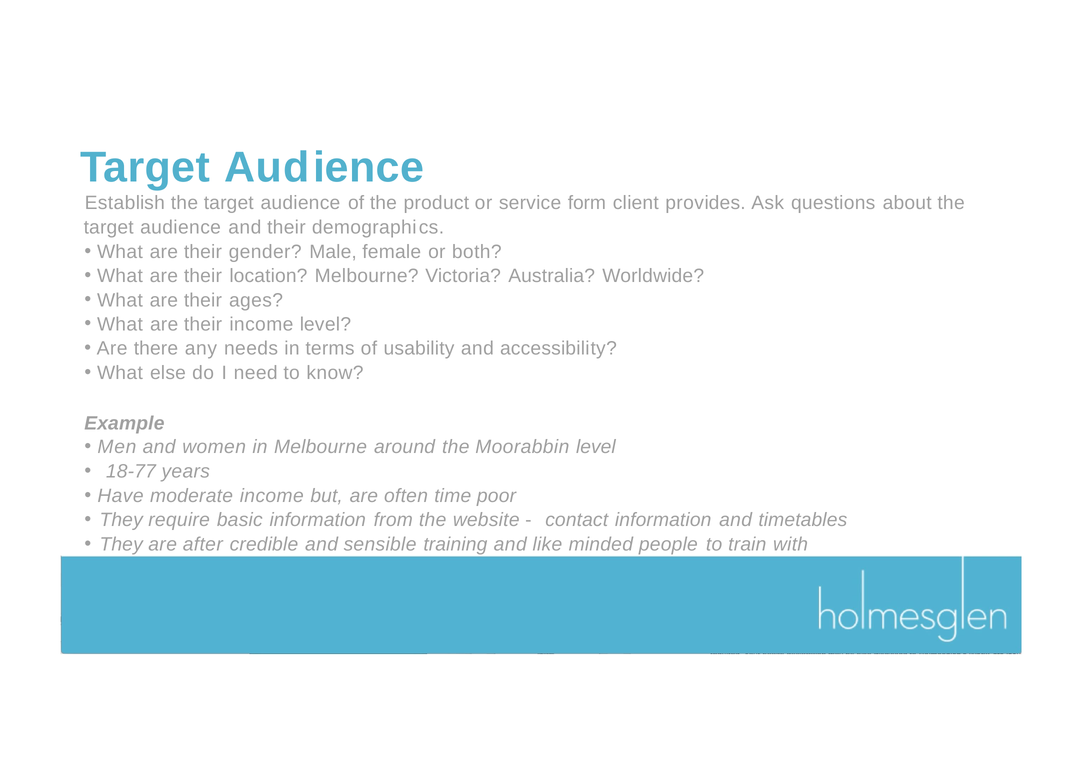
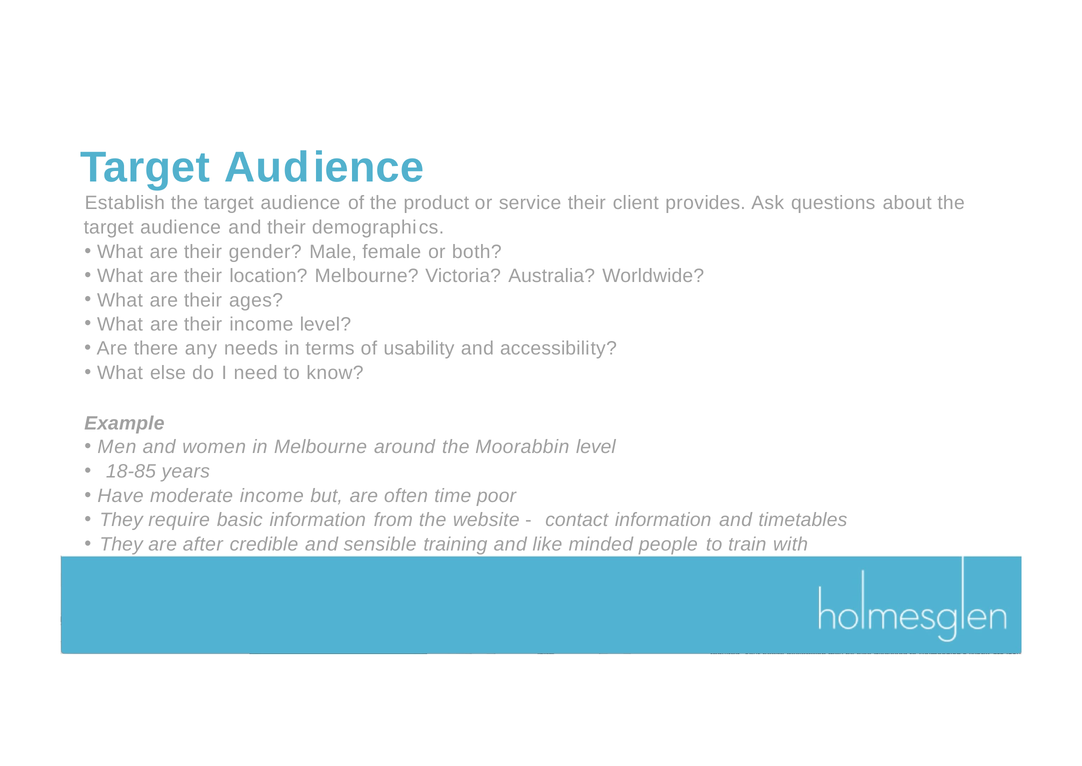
service form: form -> their (587, 203)
18-77: 18-77 -> 18-85 (131, 471)
